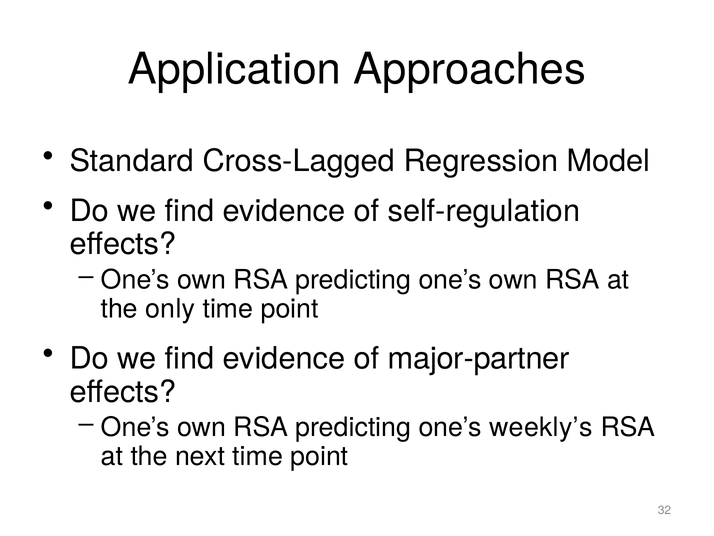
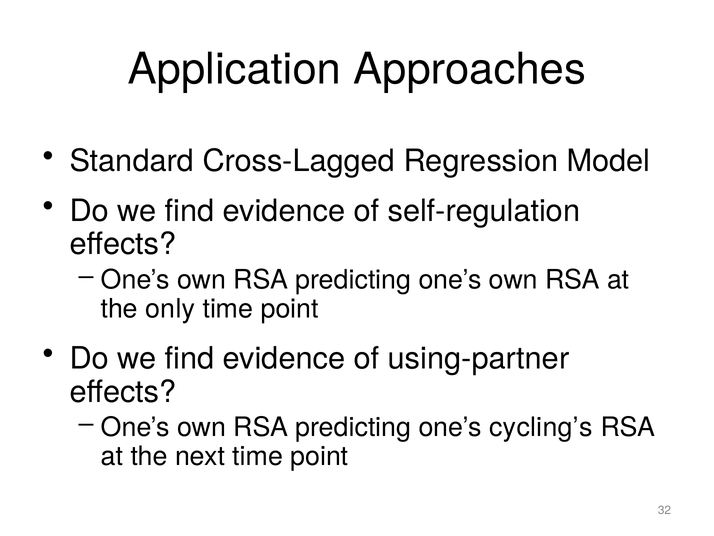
major-partner: major-partner -> using-partner (479, 358)
weekly’s: weekly’s -> cycling’s (541, 427)
